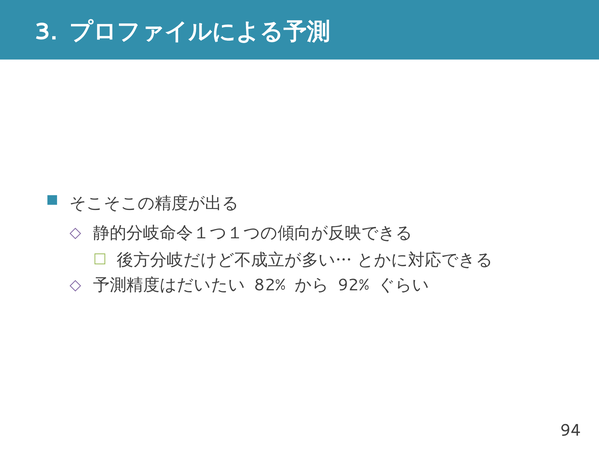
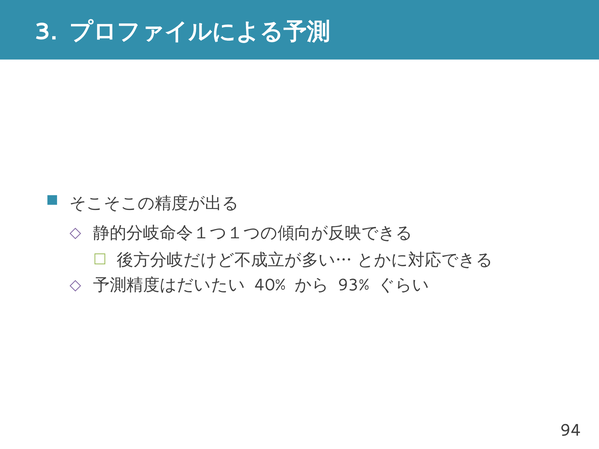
82%: 82% -> 40% (270, 285)
92%: 92% -> 93% (354, 285)
